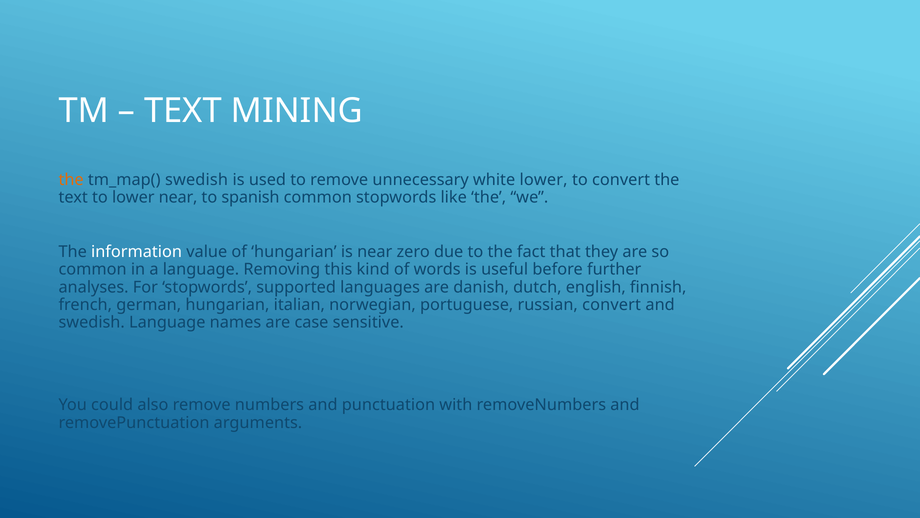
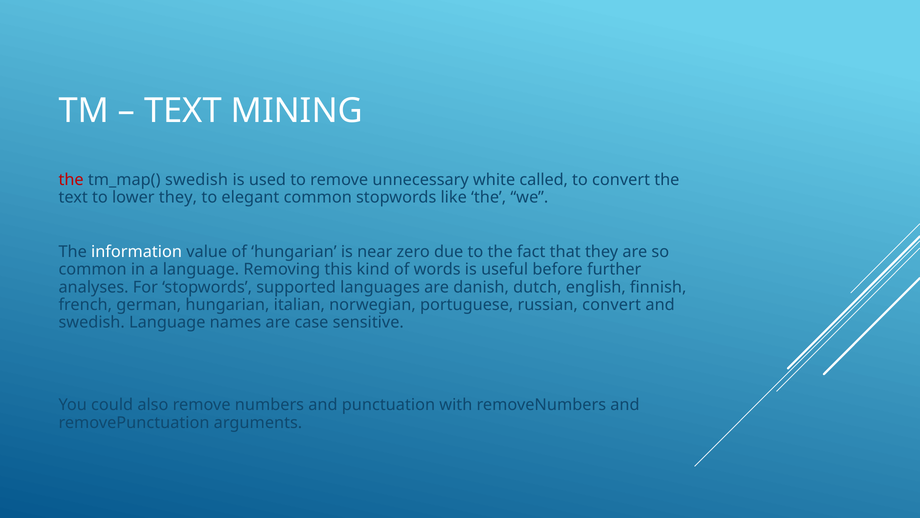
the colour: orange -> red (71, 180)
white lower: lower -> called (544, 180)
lower near: near -> they (178, 197)
spanish: spanish -> elegant (250, 197)
